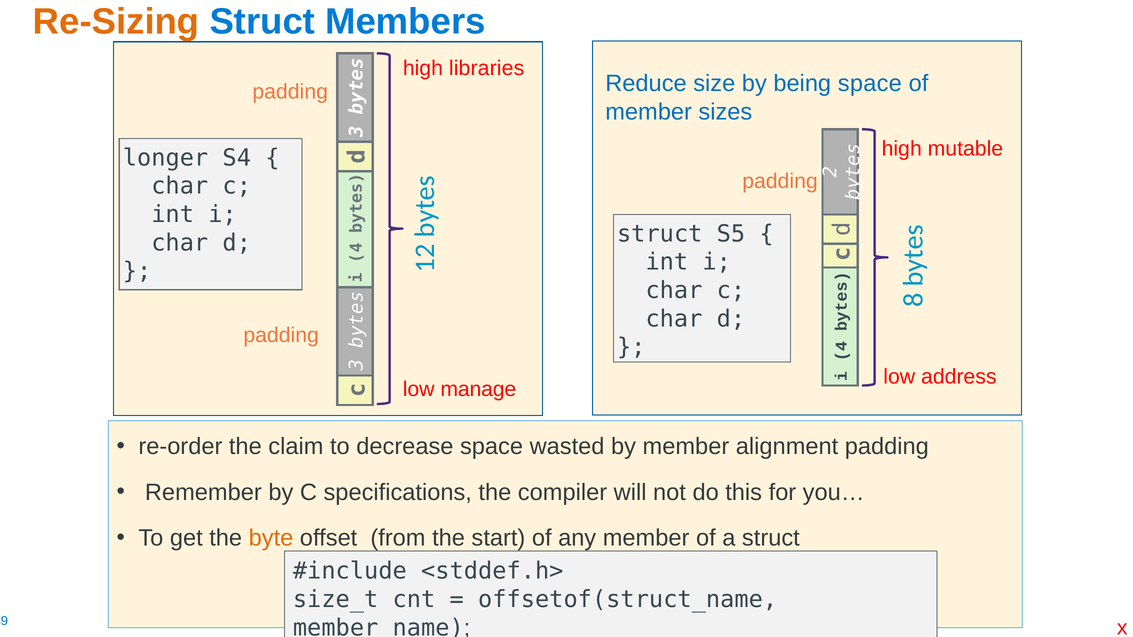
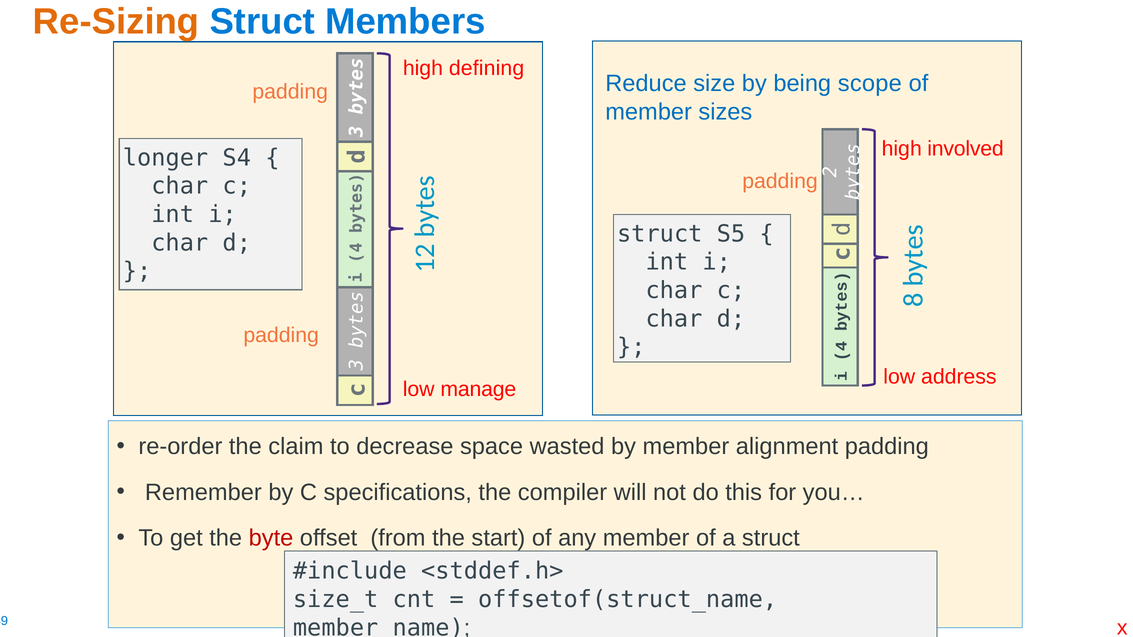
libraries: libraries -> defining (487, 68)
being space: space -> scope (870, 84)
mutable: mutable -> involved (966, 149)
byte colour: orange -> red (271, 538)
